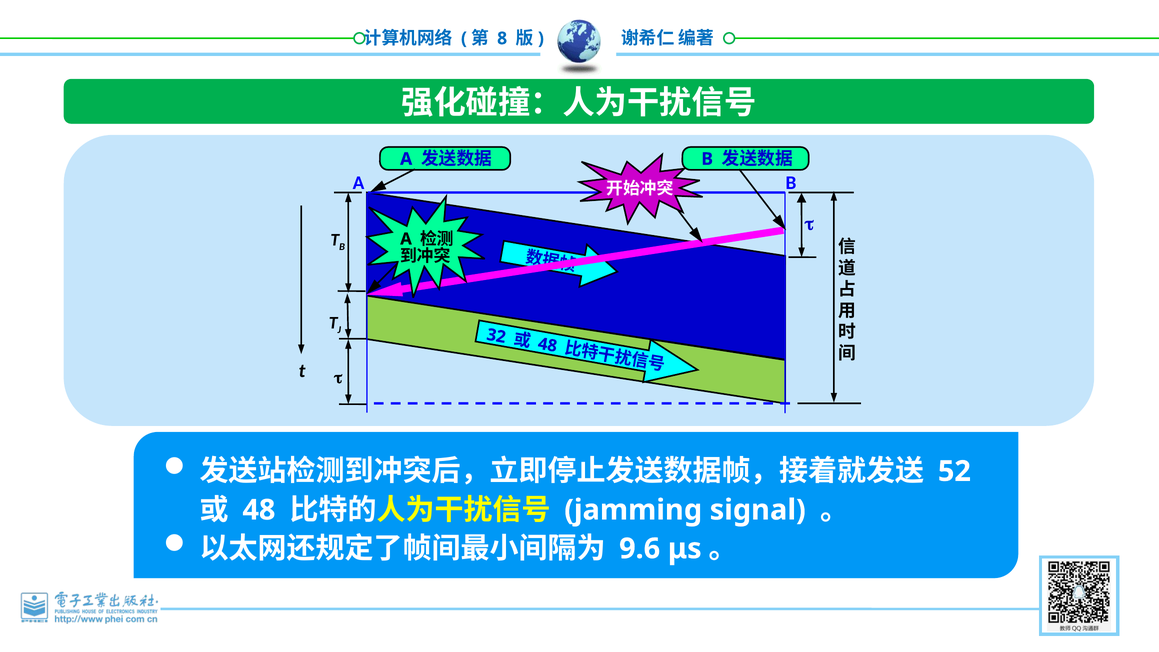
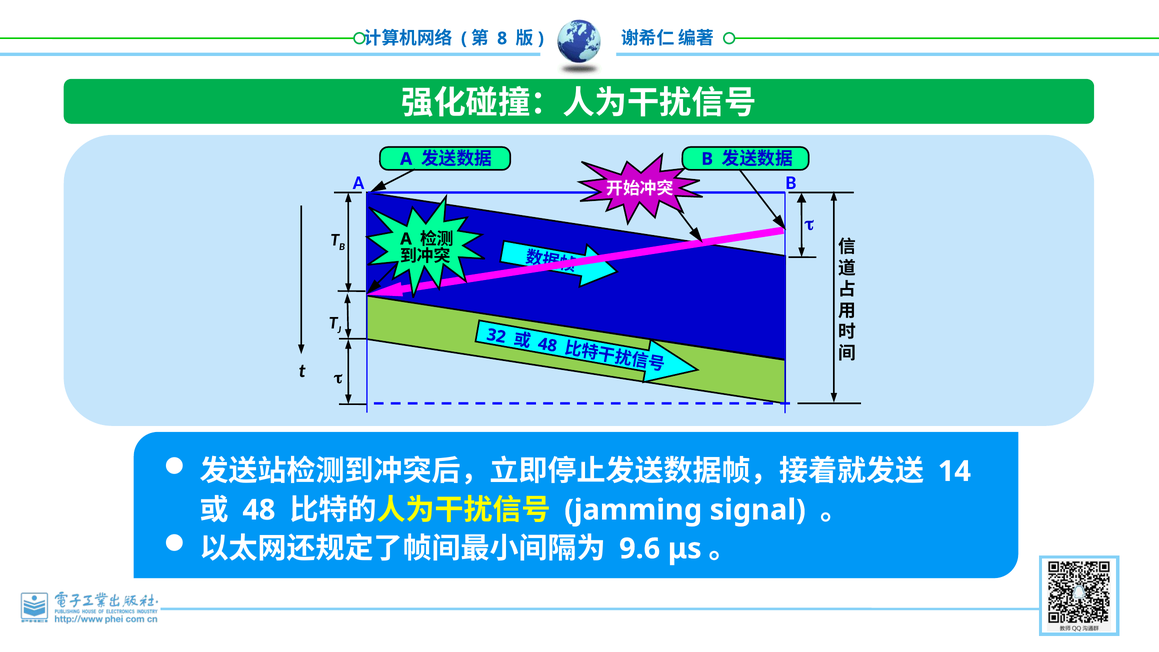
52: 52 -> 14 (954, 471)
